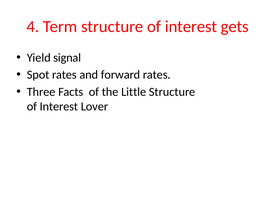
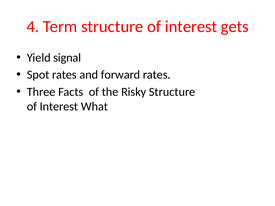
Little: Little -> Risky (134, 92)
Lover: Lover -> What (94, 107)
